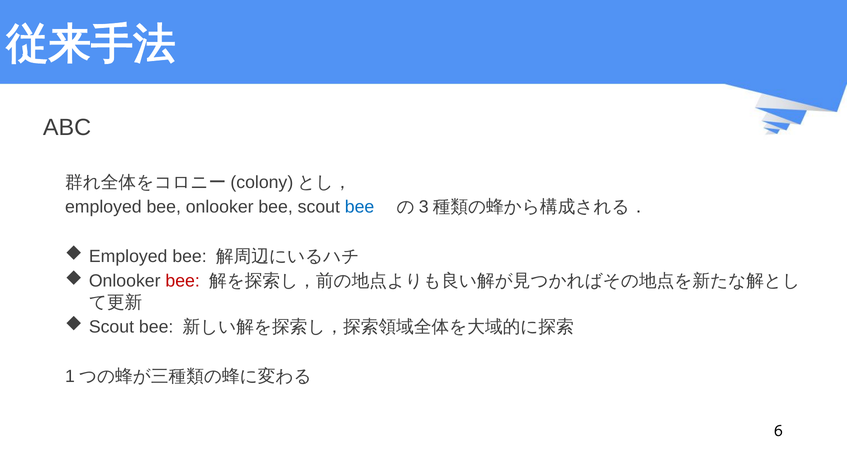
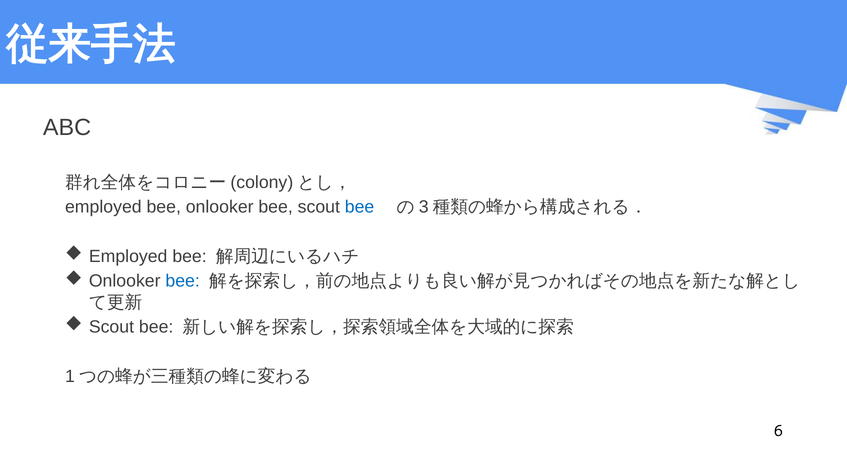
bee colour: red -> blue (183, 281)
